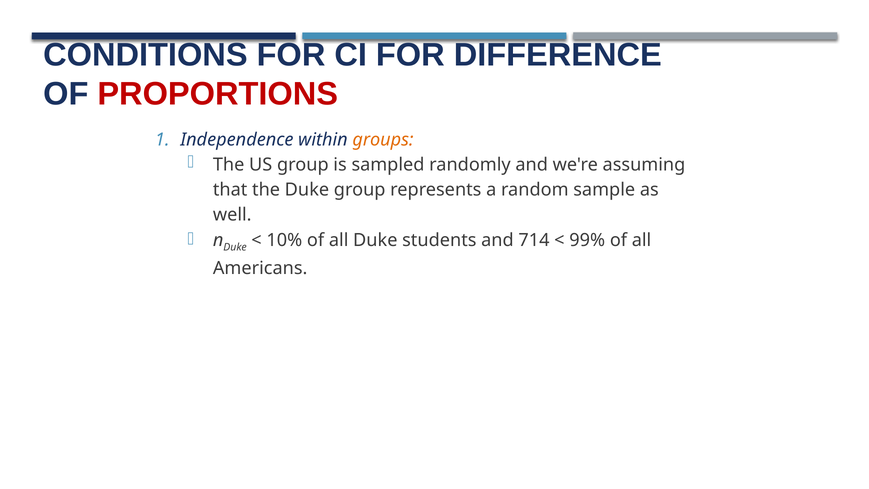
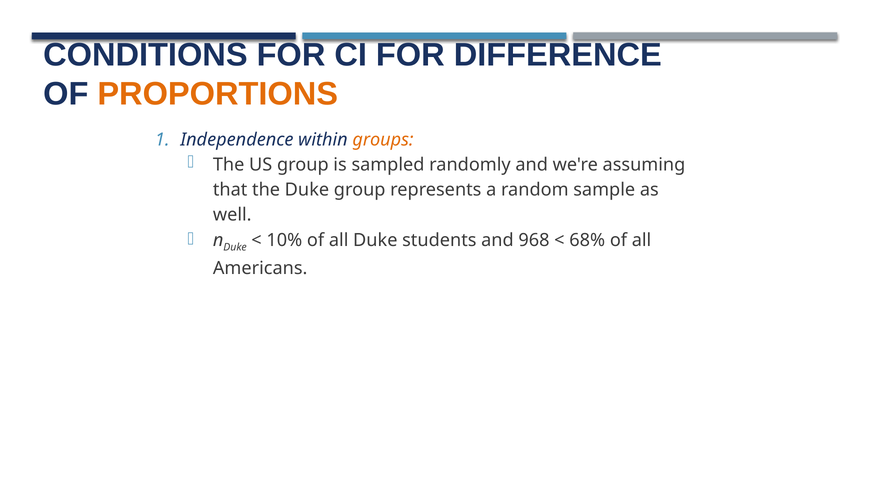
PROPORTIONS colour: red -> orange (218, 94)
714: 714 -> 968 (534, 240)
99%: 99% -> 68% (587, 240)
